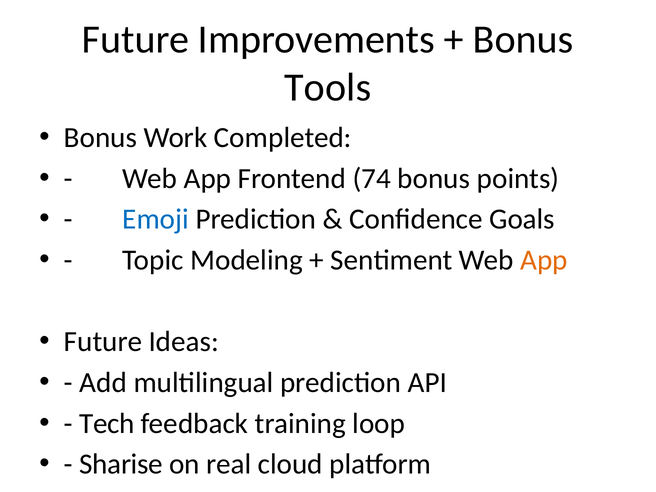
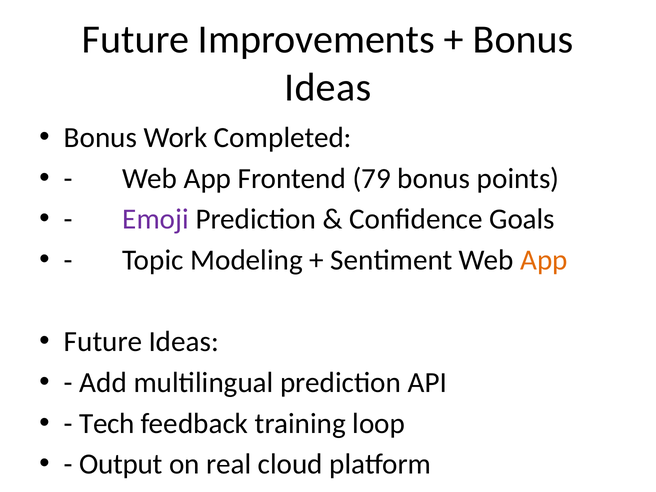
Tools: Tools -> Ideas (328, 88)
74: 74 -> 79 (372, 178)
Emoji colour: blue -> purple (156, 219)
Sharise: Sharise -> Output (121, 464)
